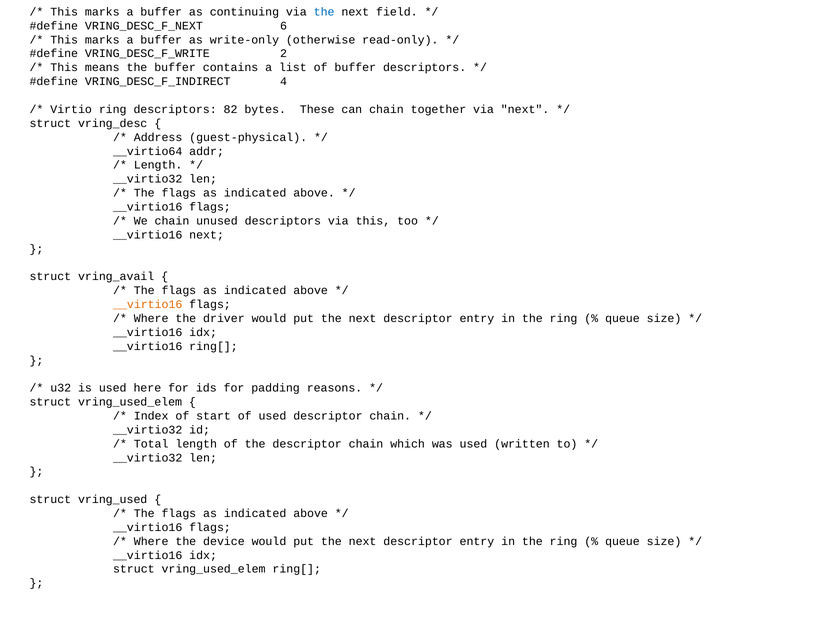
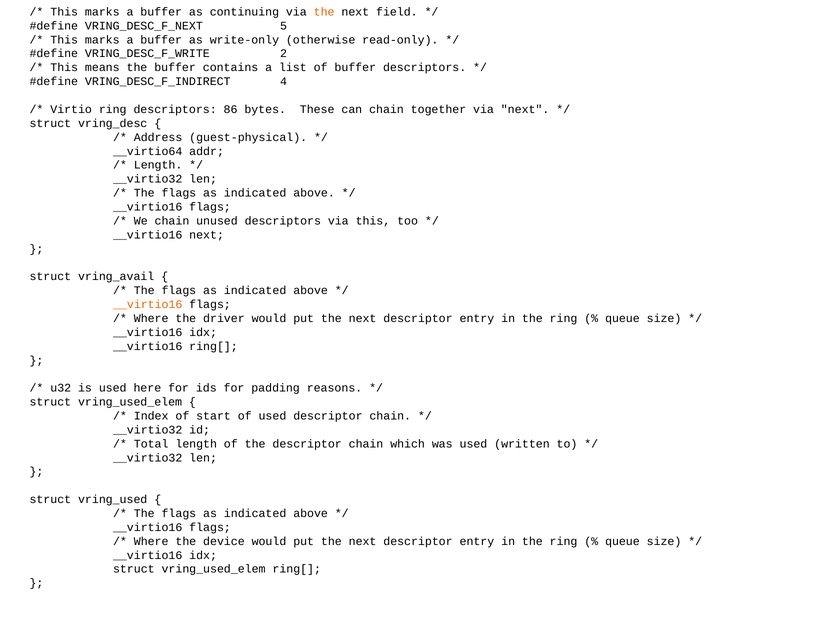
the colour: blue -> orange (324, 12)
6: 6 -> 5 (284, 26)
82: 82 -> 86 (231, 109)
